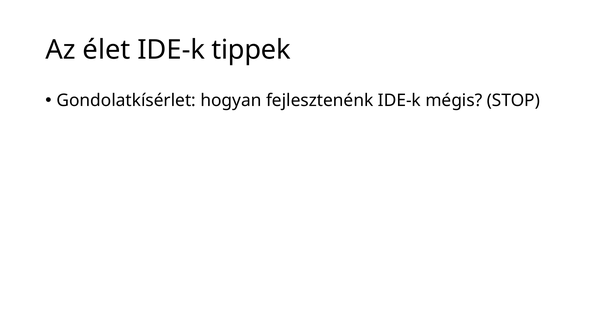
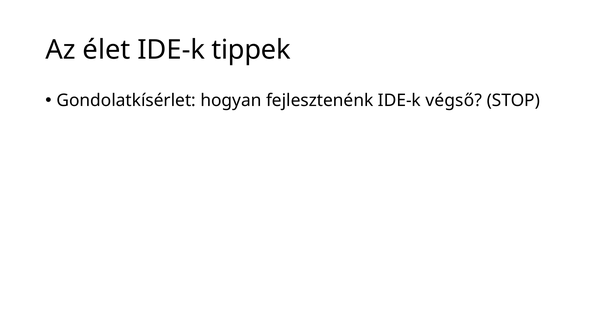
mégis: mégis -> végső (454, 101)
